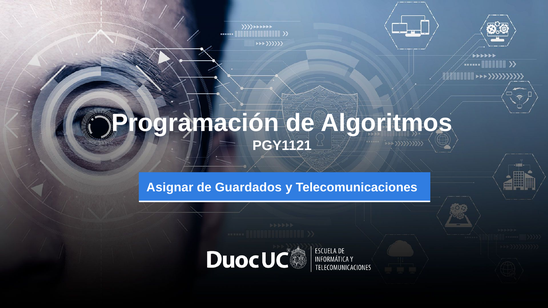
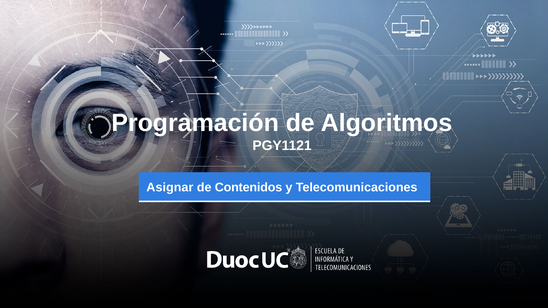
Guardados: Guardados -> Contenidos (249, 187)
